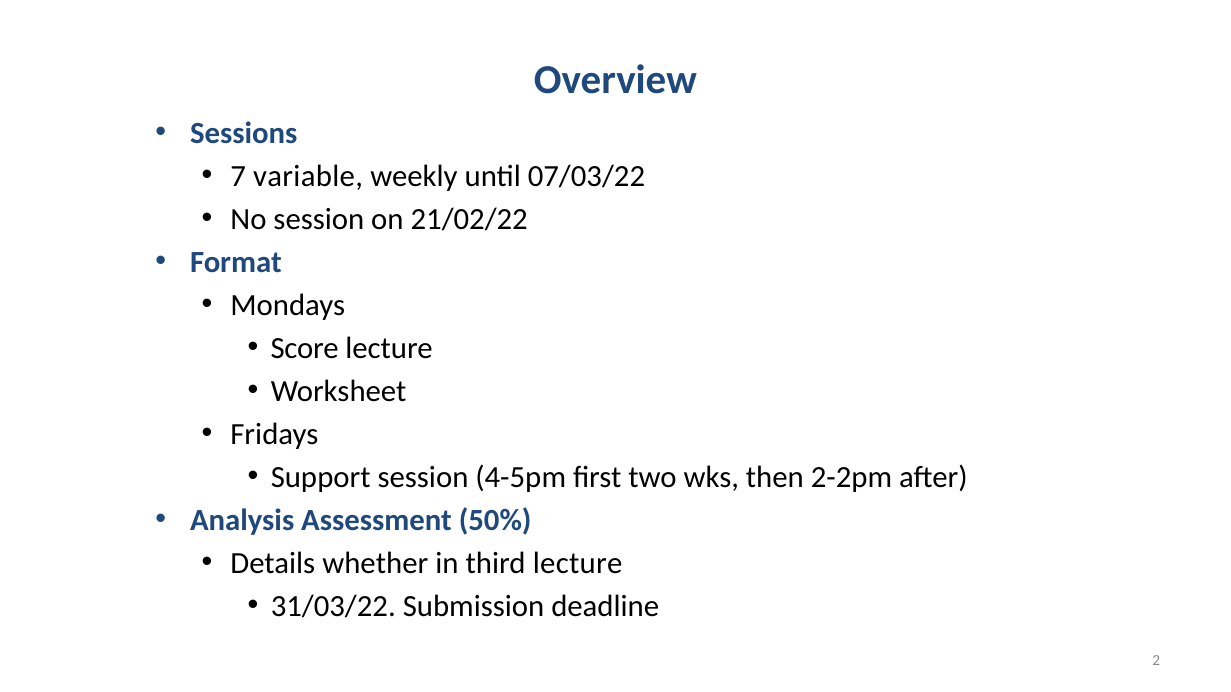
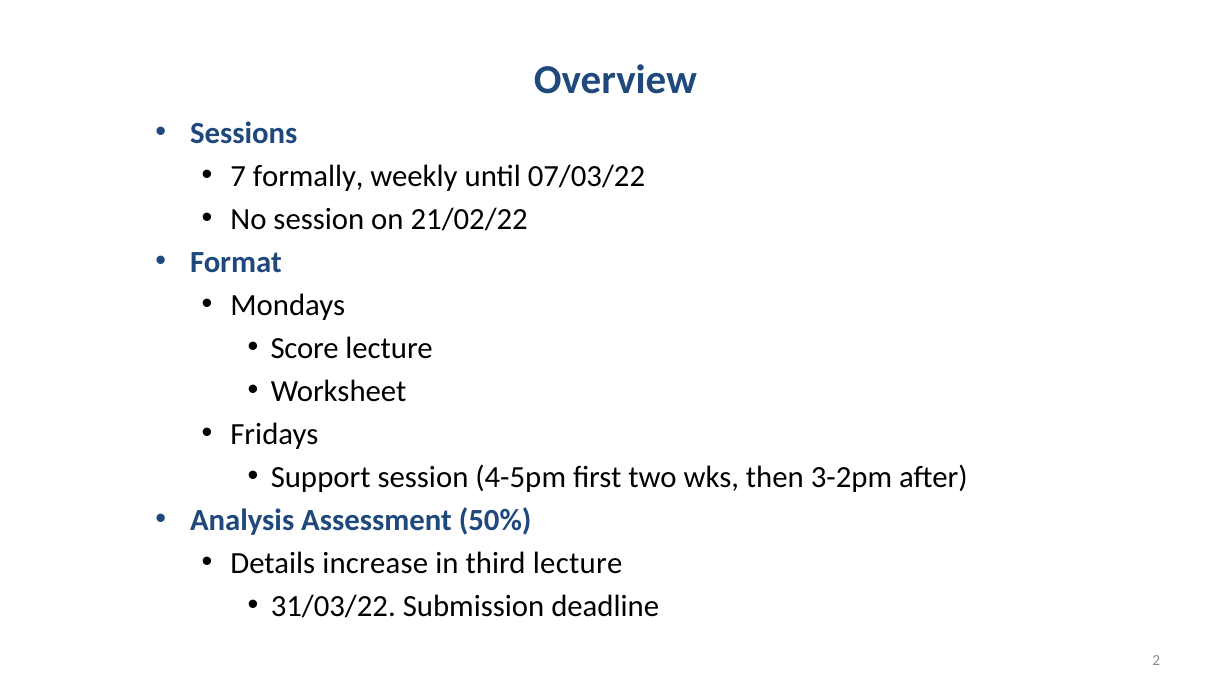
variable: variable -> formally (308, 176)
2-2pm: 2-2pm -> 3-2pm (851, 478)
whether: whether -> increase (375, 564)
